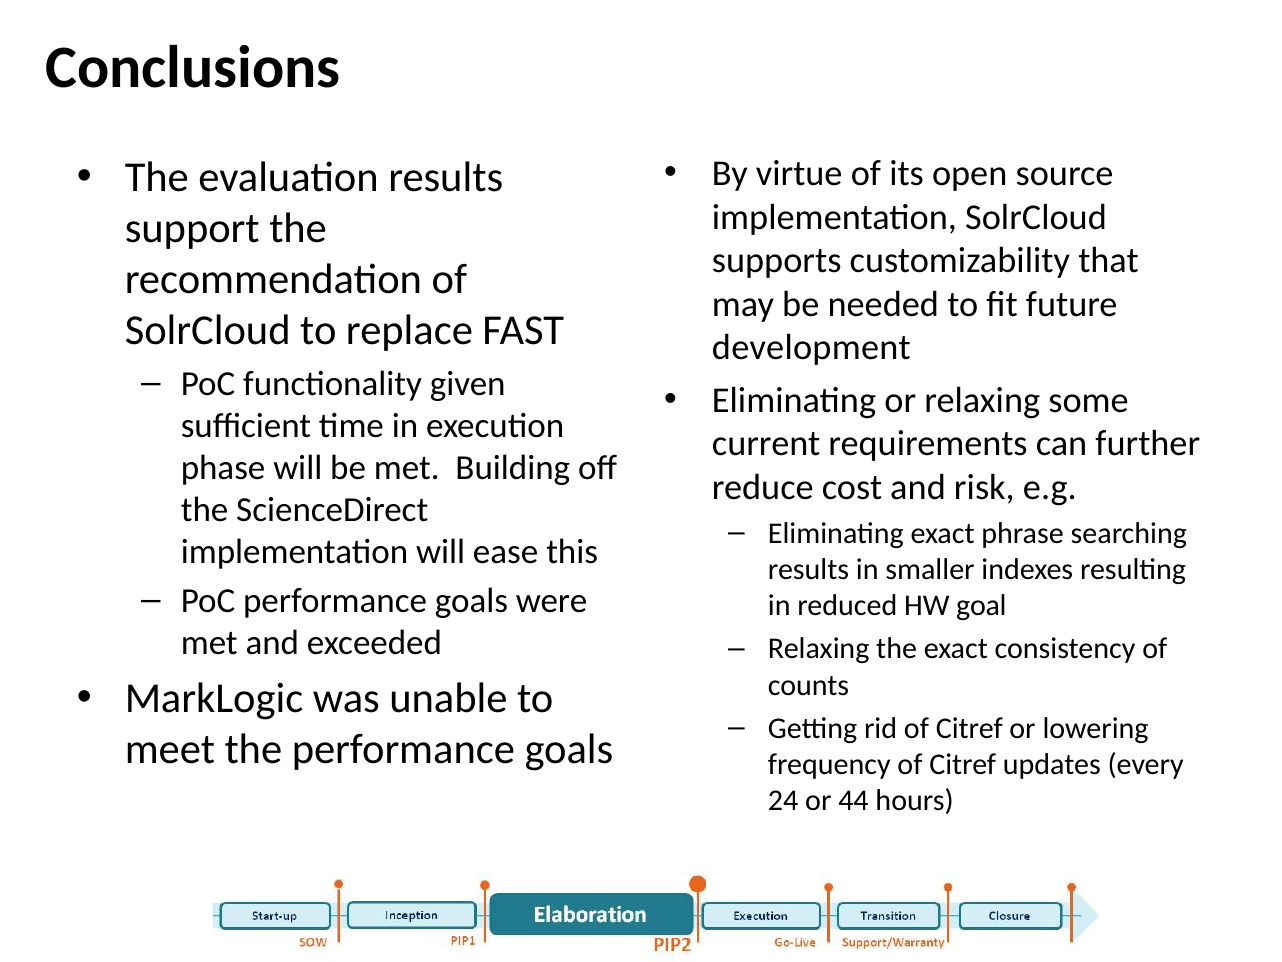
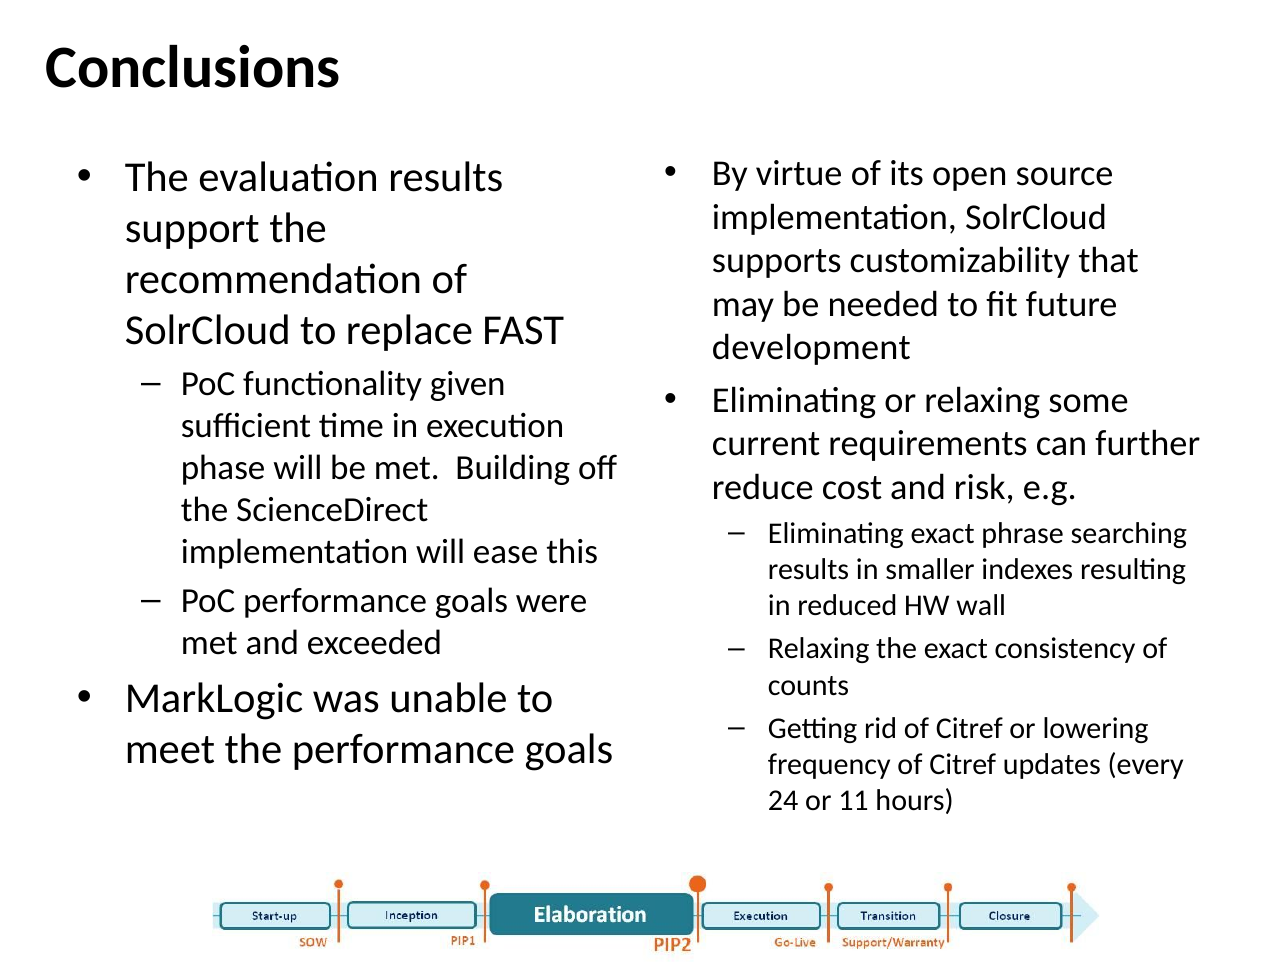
goal: goal -> wall (981, 606)
44: 44 -> 11 (853, 800)
